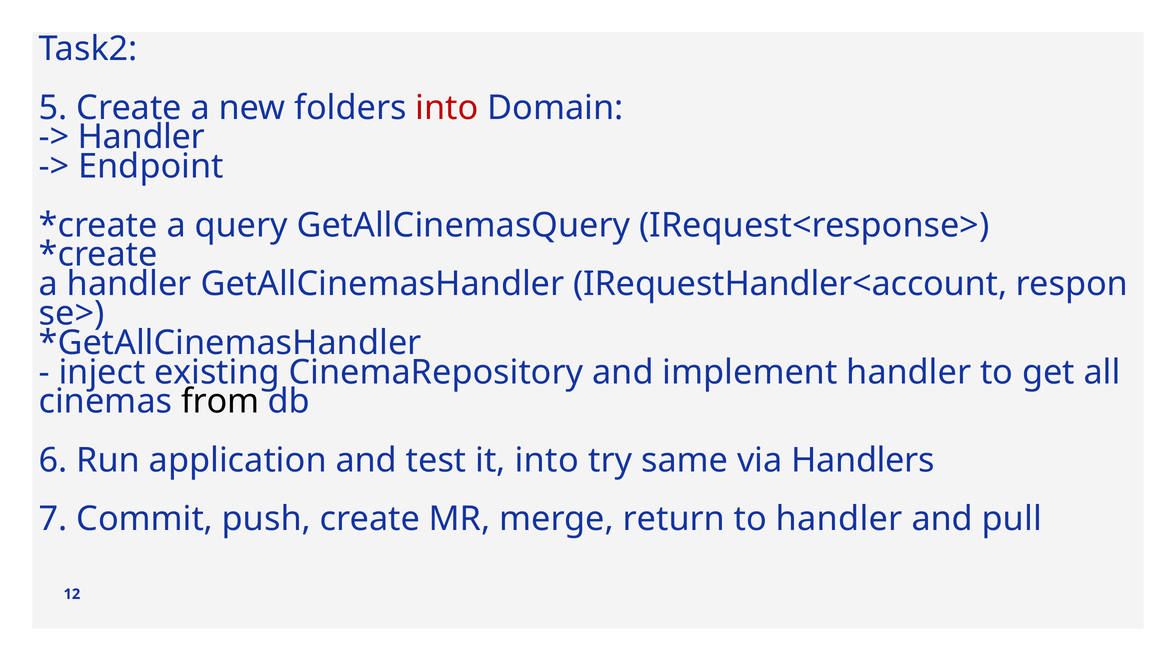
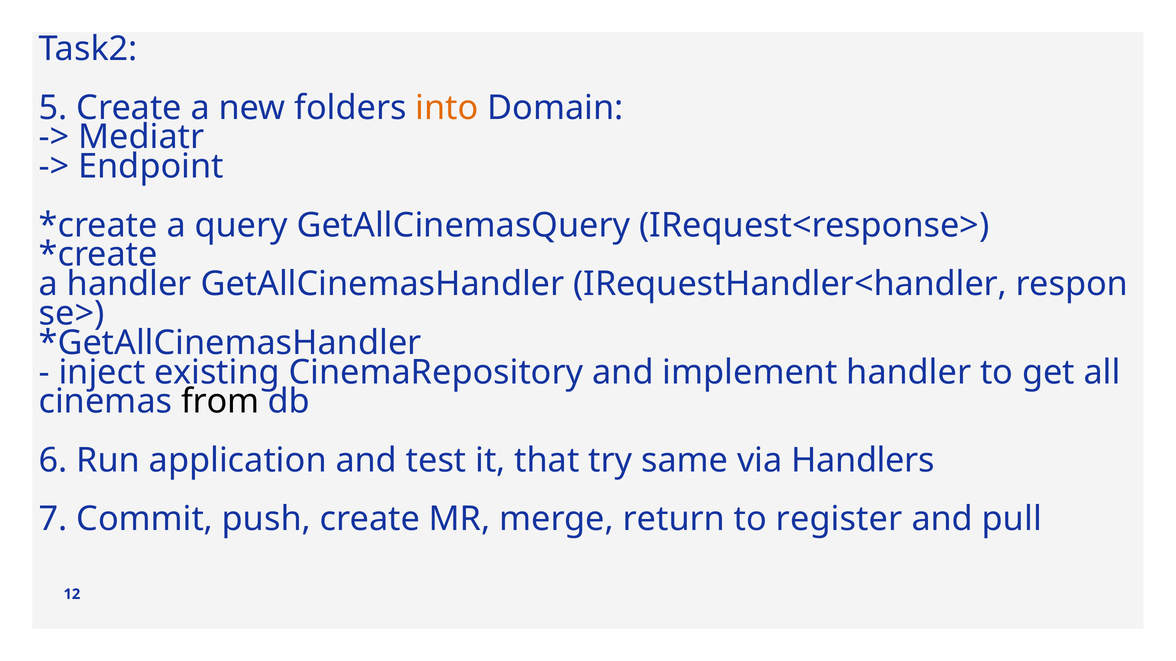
into colour: red -> orange (447, 108)
Handler: Handler -> Mediatr (141, 137)
IRequestHandler<account: IRequestHandler<account -> IRequestHandler<handler (790, 284)
it into: into -> that (547, 461)
to handler: handler -> register (839, 520)
